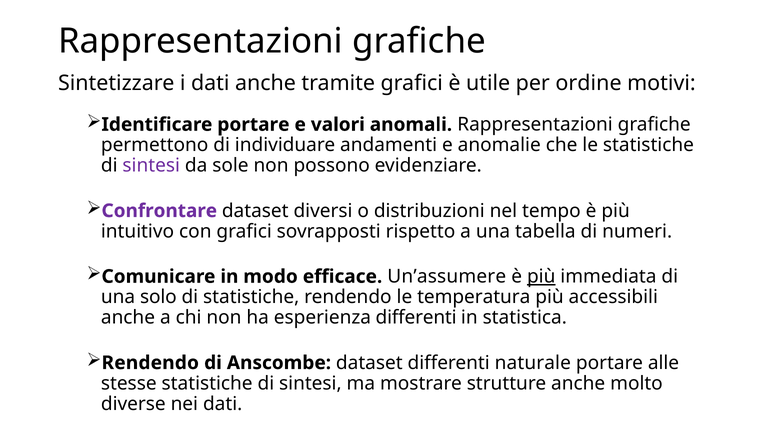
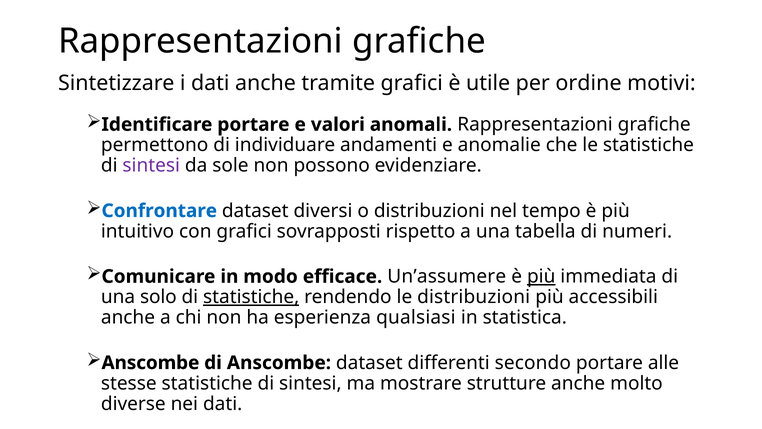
Confrontare colour: purple -> blue (159, 211)
statistiche underline: none -> present (251, 297)
le temperatura: temperatura -> distribuzioni (474, 297)
esperienza differenti: differenti -> qualsiasi (416, 317)
Rendendo: Rendendo -> Anscombe (150, 363)
naturale: naturale -> secondo (533, 363)
